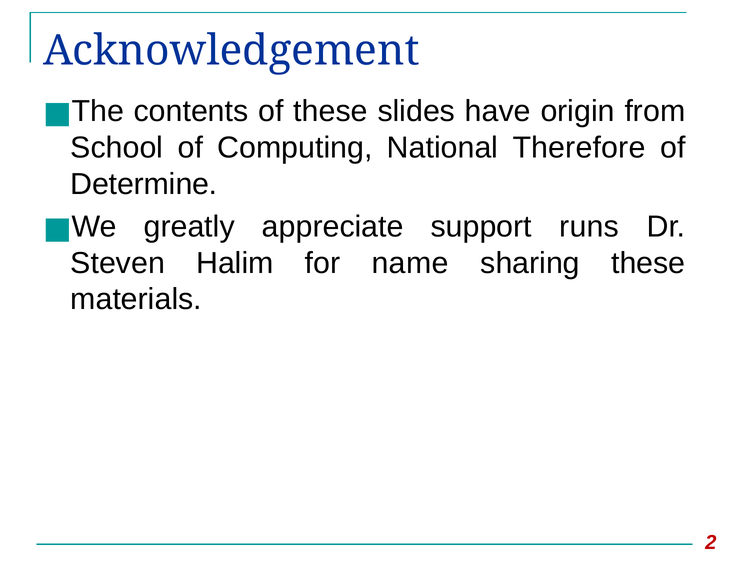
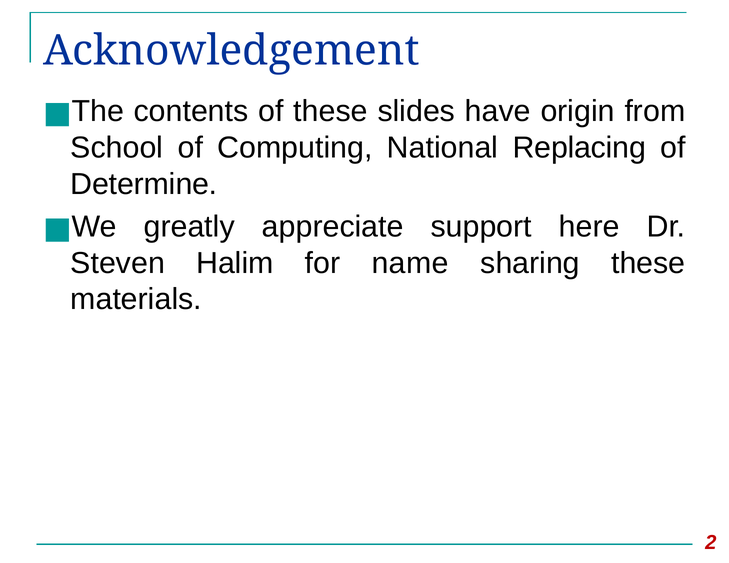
Therefore: Therefore -> Replacing (579, 148)
runs: runs -> here (589, 227)
